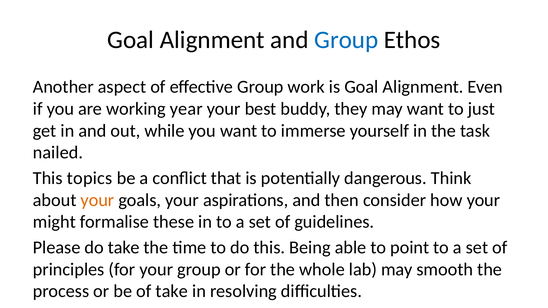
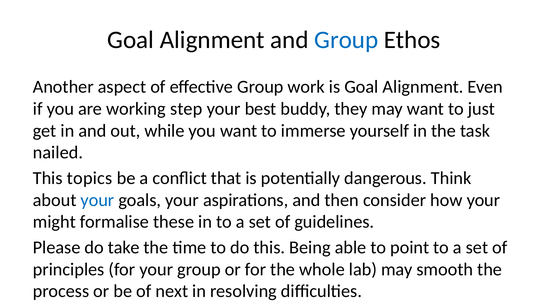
year: year -> step (186, 109)
your colour: orange -> blue (97, 200)
of take: take -> next (172, 291)
